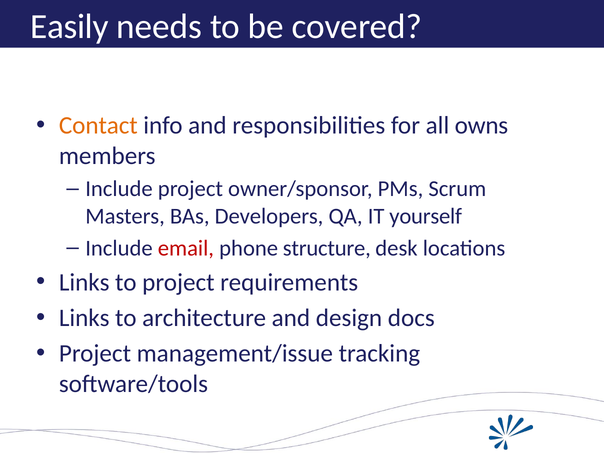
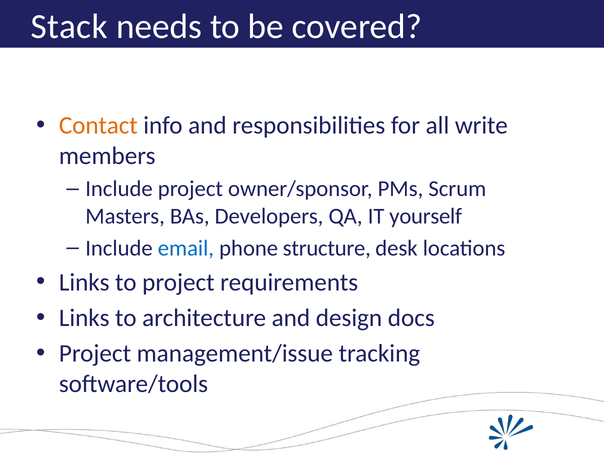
Easily: Easily -> Stack (69, 27)
owns: owns -> write (481, 126)
email colour: red -> blue (186, 248)
